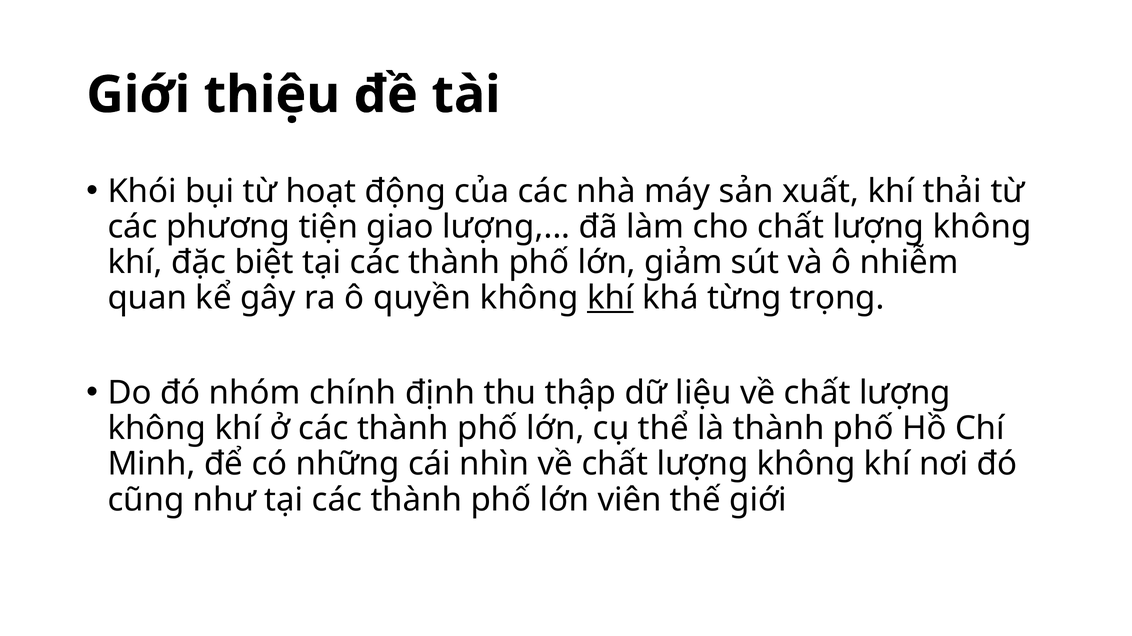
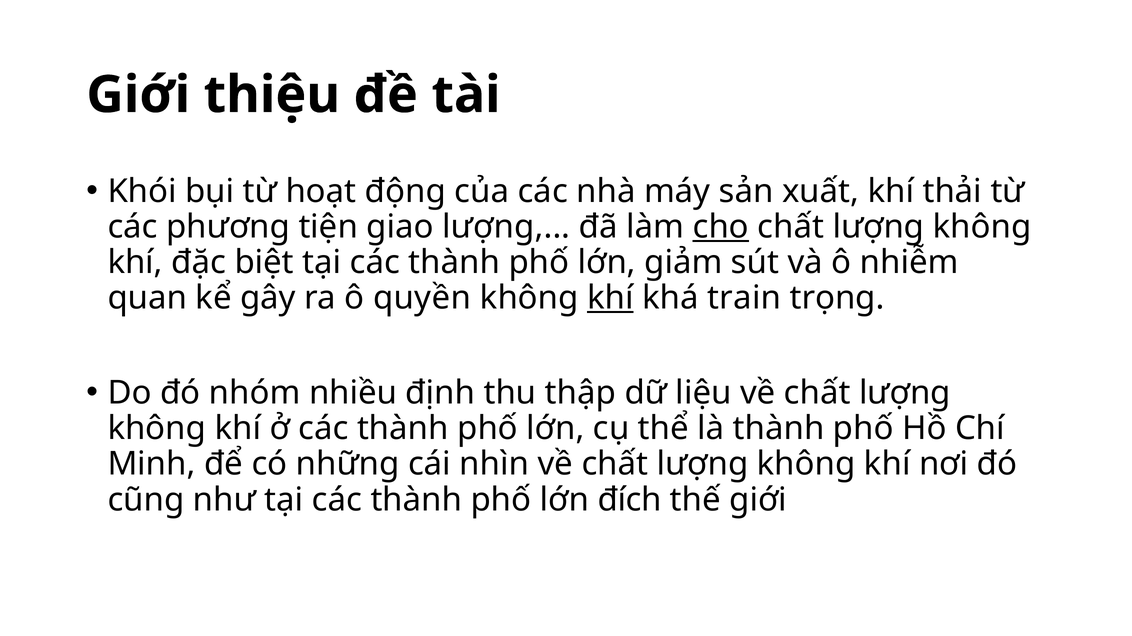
cho underline: none -> present (721, 227)
từng: từng -> train (744, 298)
chính: chính -> nhiều (353, 393)
viên: viên -> đích (630, 500)
